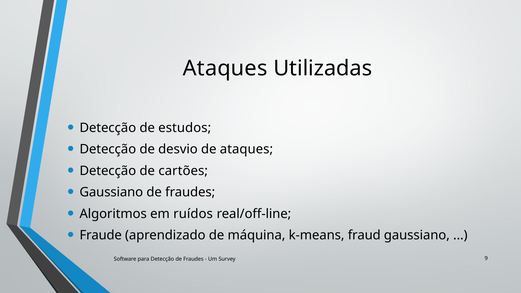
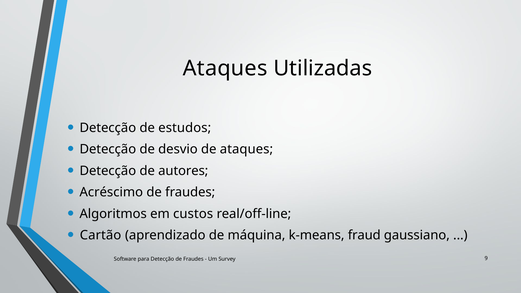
cartões: cartões -> autores (183, 171)
Gaussiano: Gaussiano -> Acréscimo (111, 192)
ruídos: ruídos -> custos (193, 214)
Fraude: Fraude -> Cartão (101, 235)
